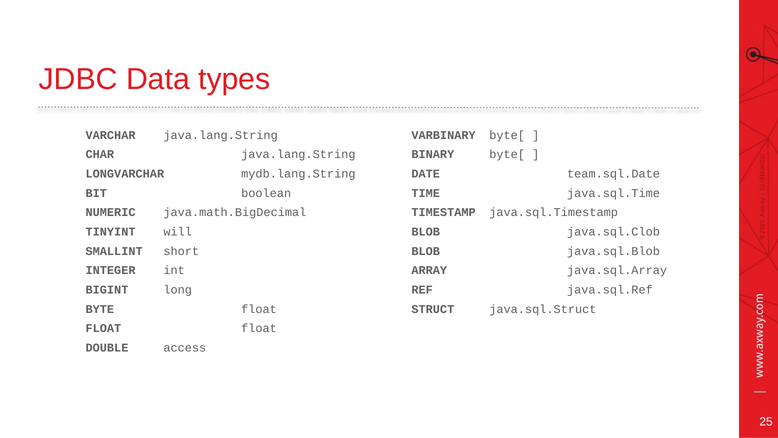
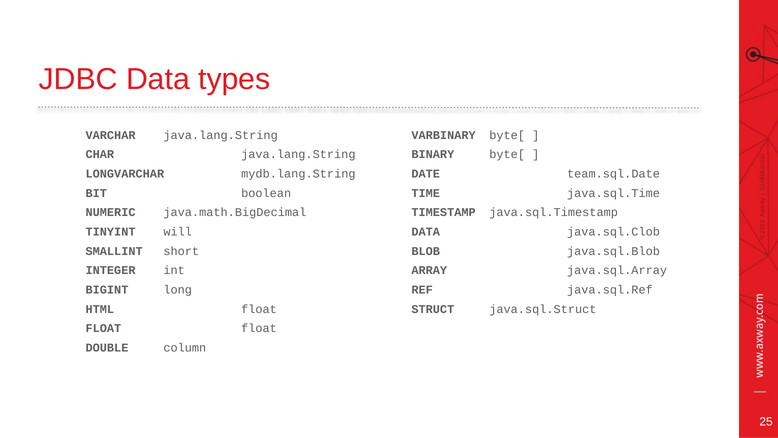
BLOB: BLOB -> DATA (426, 232)
BYTE: BYTE -> HTML (100, 309)
access: access -> column (185, 348)
